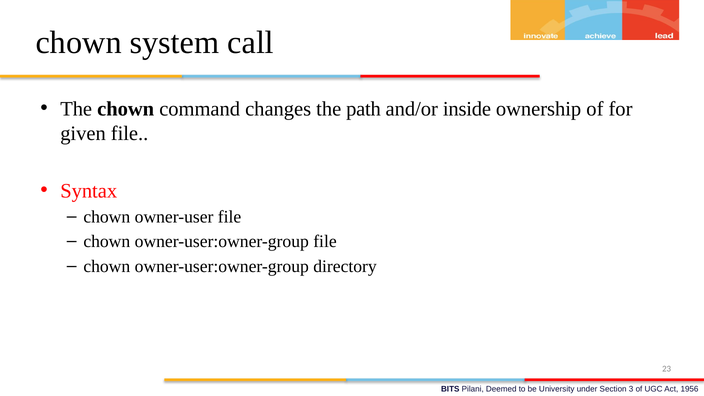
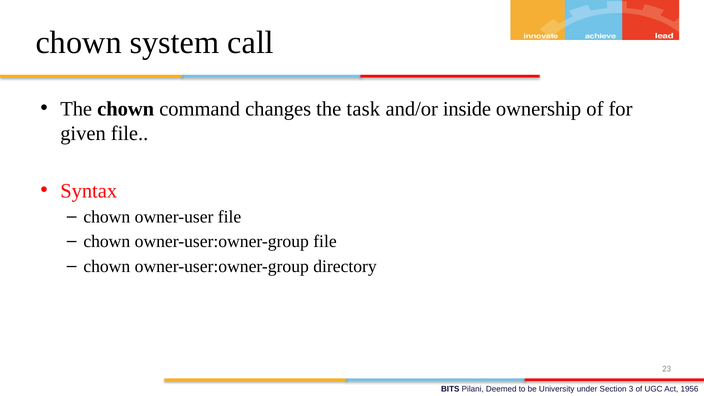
path: path -> task (363, 109)
